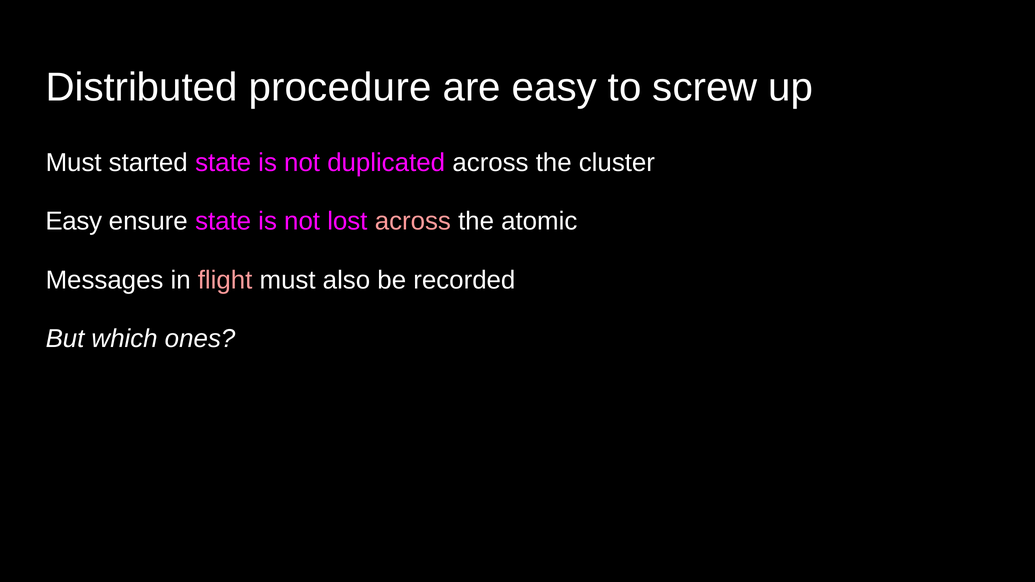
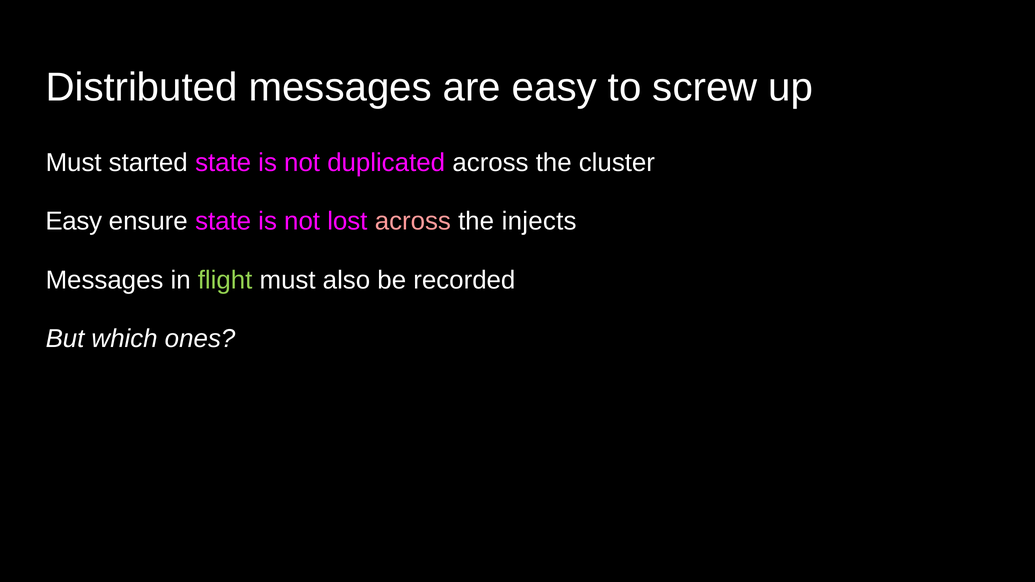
Distributed procedure: procedure -> messages (340, 88)
atomic: atomic -> injects (539, 221)
flight colour: pink -> light green (225, 280)
